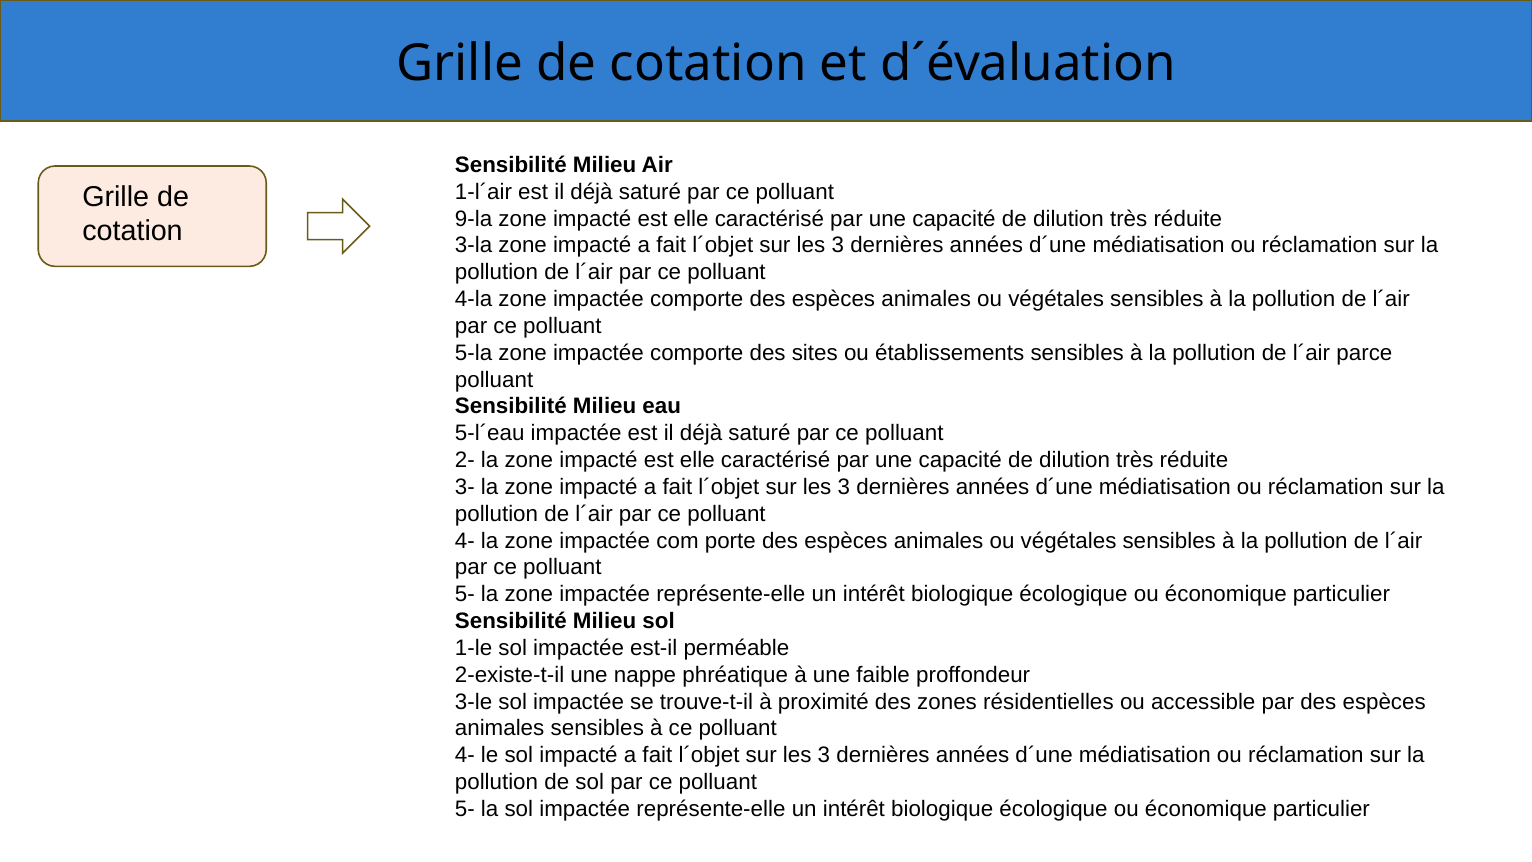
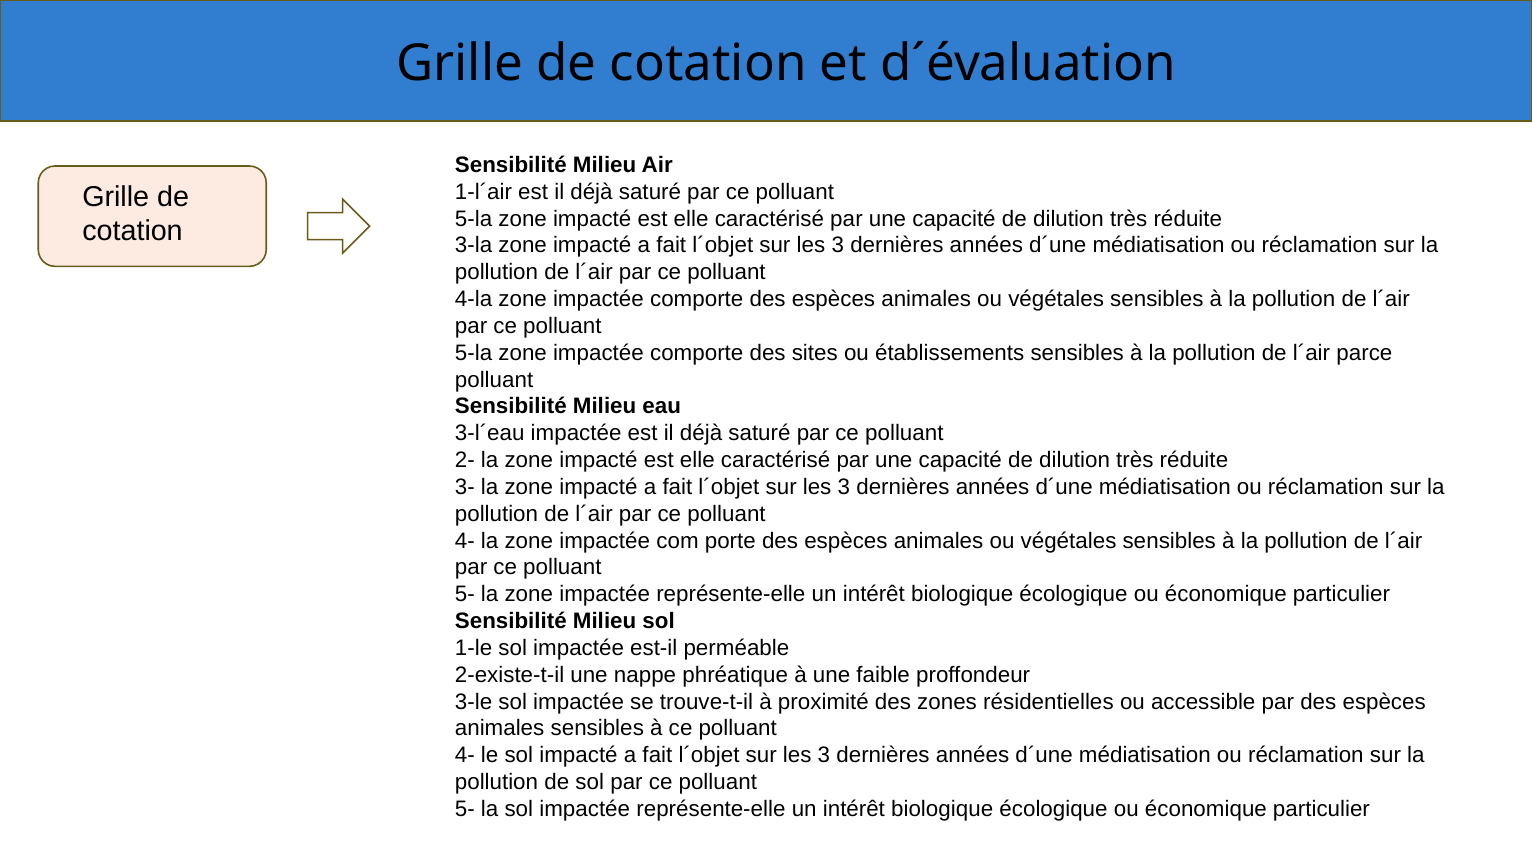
9-la: 9-la -> 5-la (474, 219)
5-l´eau: 5-l´eau -> 3-l´eau (490, 433)
